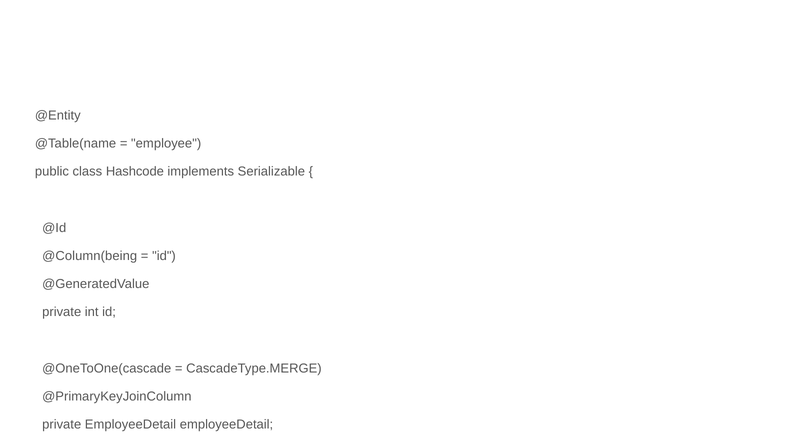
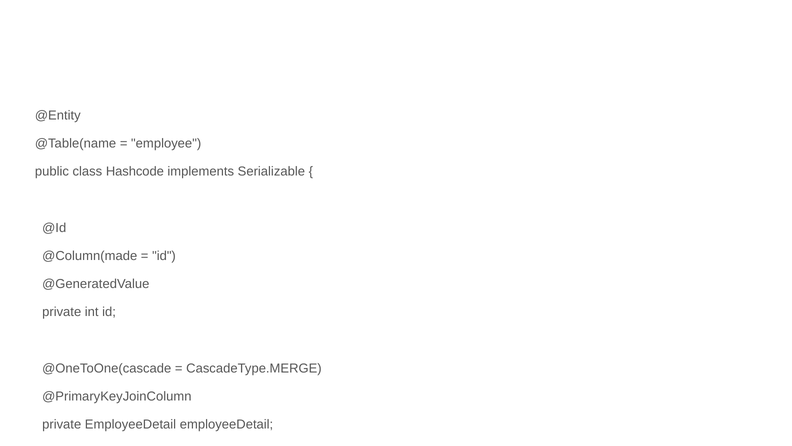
@Column(being: @Column(being -> @Column(made (90, 256)
